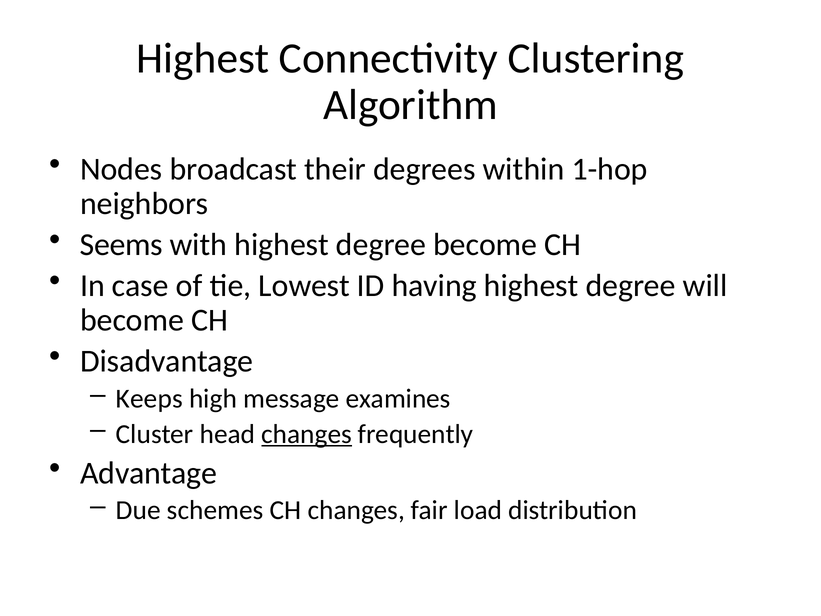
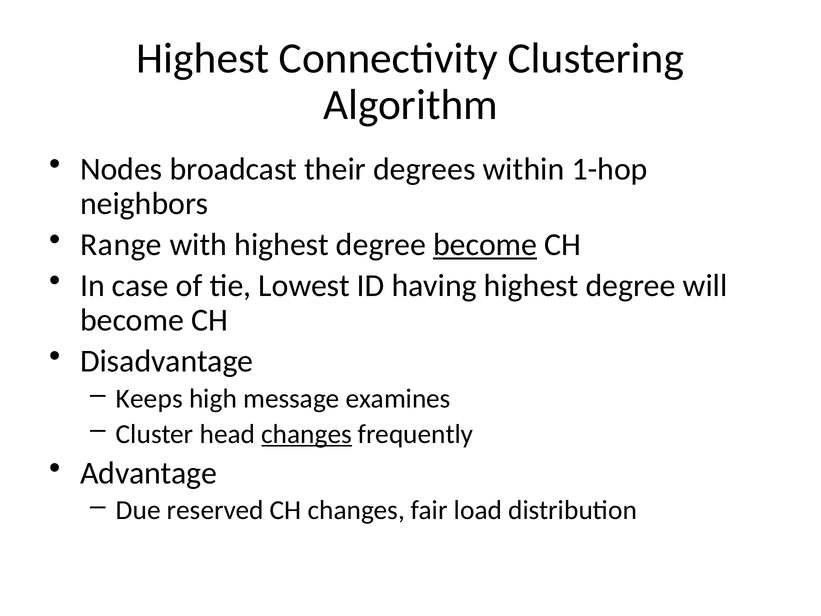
Seems: Seems -> Range (121, 245)
become underline: none -> present (485, 245)
schemes: schemes -> reserved (215, 510)
